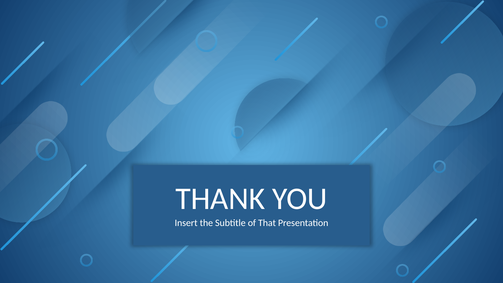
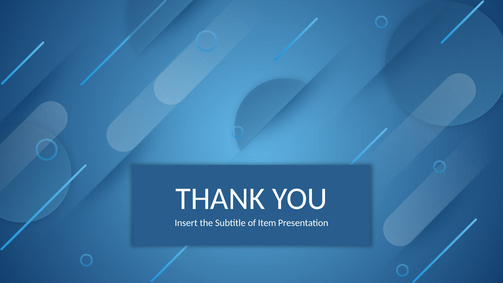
That: That -> Item (267, 223)
